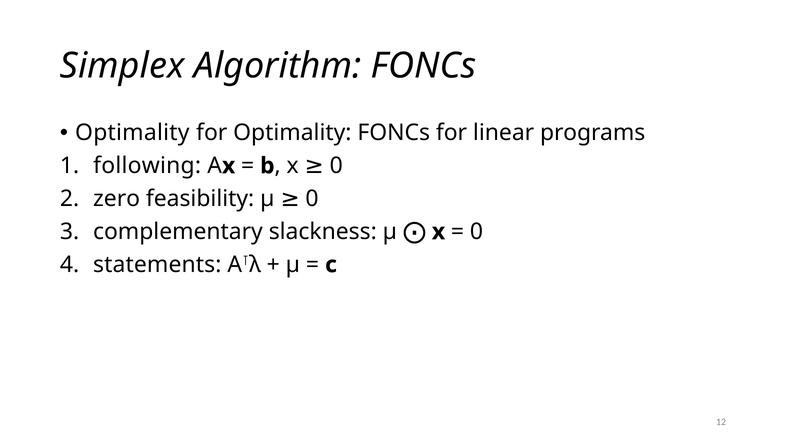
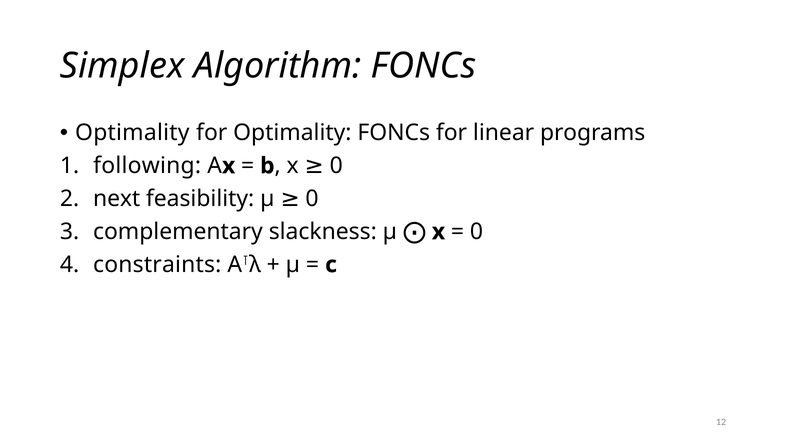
zero: zero -> next (117, 199)
statements: statements -> constraints (157, 265)
